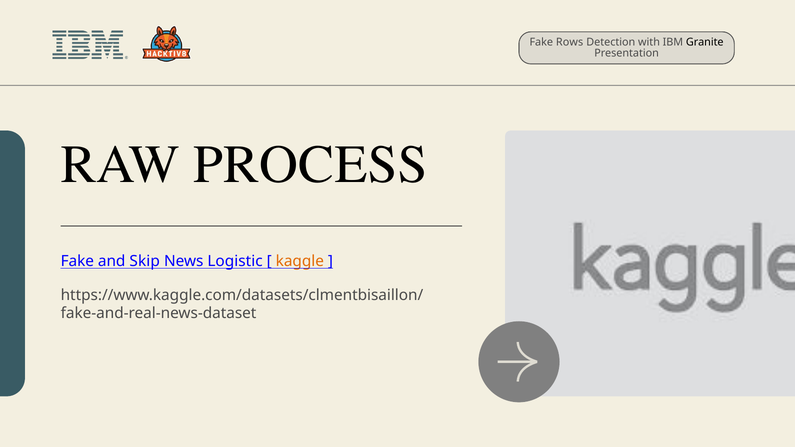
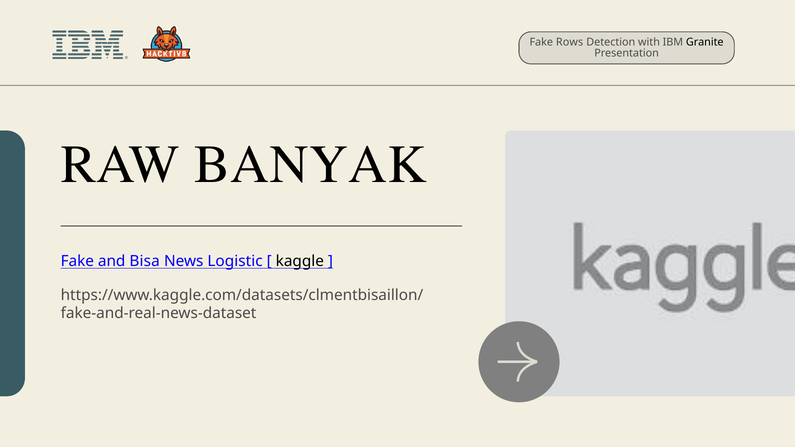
PROCESS: PROCESS -> BANYAK (310, 165)
Skip: Skip -> Bisa (145, 261)
kaggle colour: orange -> black (300, 261)
